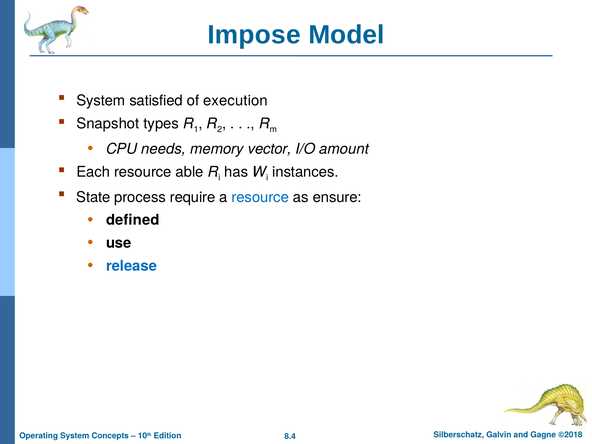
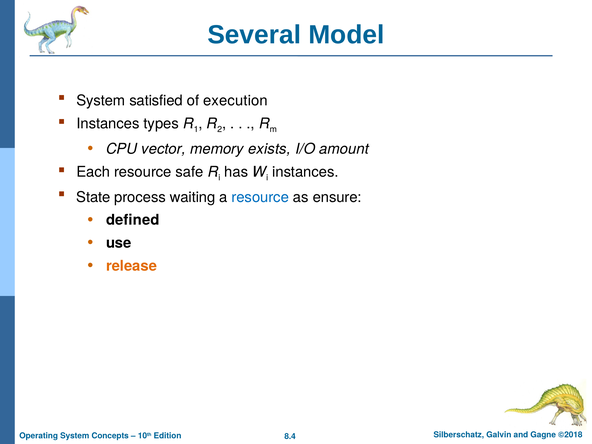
Impose: Impose -> Several (254, 35)
Snapshot: Snapshot -> Instances (108, 124)
needs: needs -> vector (164, 149)
vector: vector -> exists (270, 149)
able: able -> safe (190, 172)
require: require -> waiting (193, 197)
release colour: blue -> orange (132, 266)
